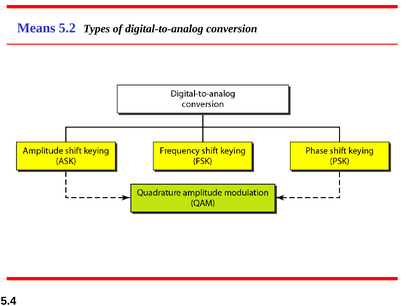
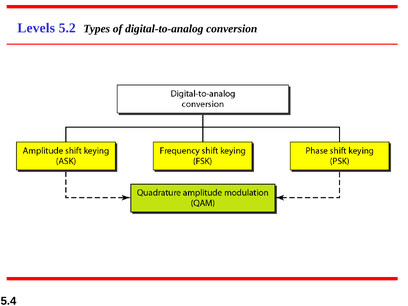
Means: Means -> Levels (36, 28)
